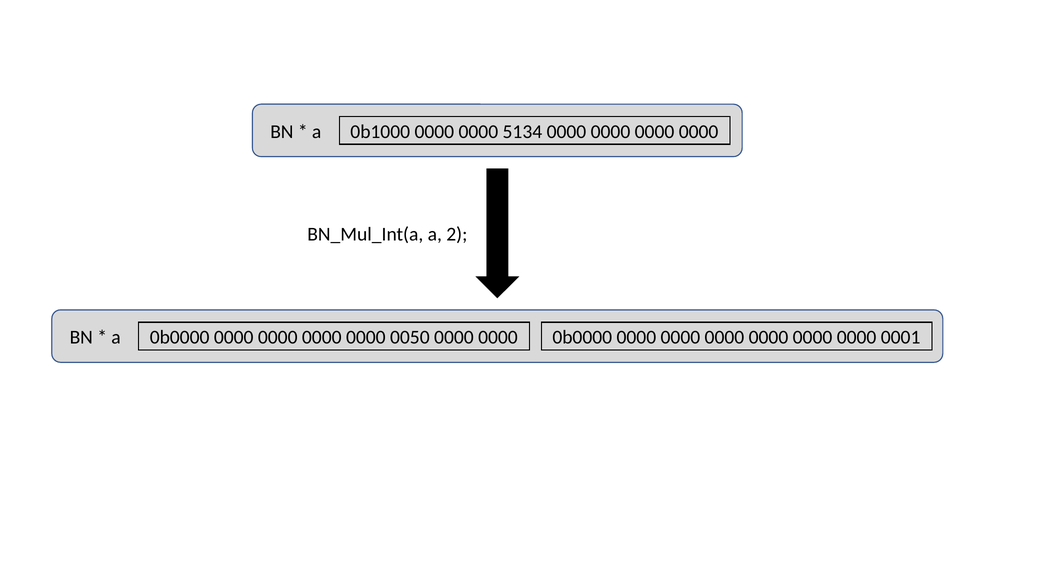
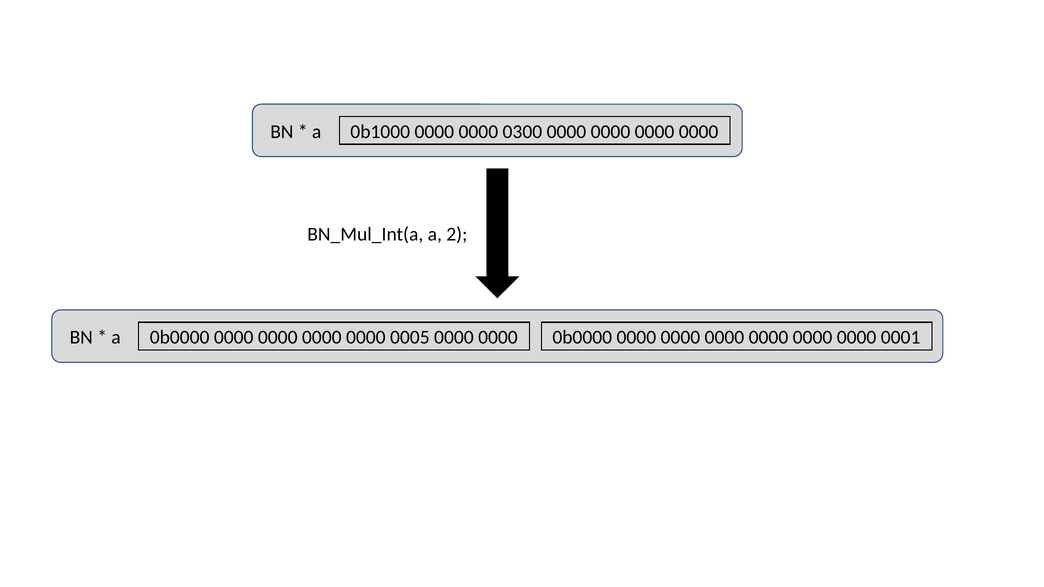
5134: 5134 -> 0300 (522, 132)
0050: 0050 -> 0005 (410, 338)
